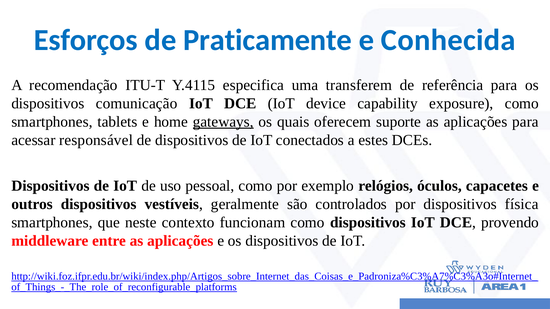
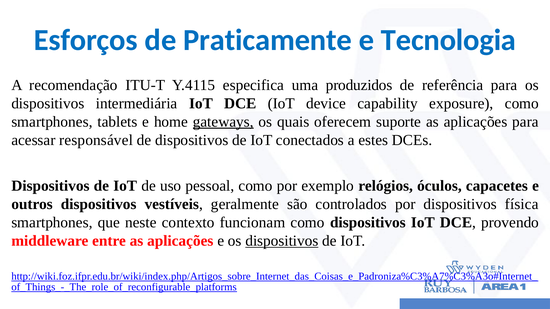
Conhecida: Conhecida -> Tecnologia (449, 40)
transferem: transferem -> produzidos (359, 85)
comunicação: comunicação -> intermediária (137, 104)
dispositivos underline: none -> present (282, 241)
